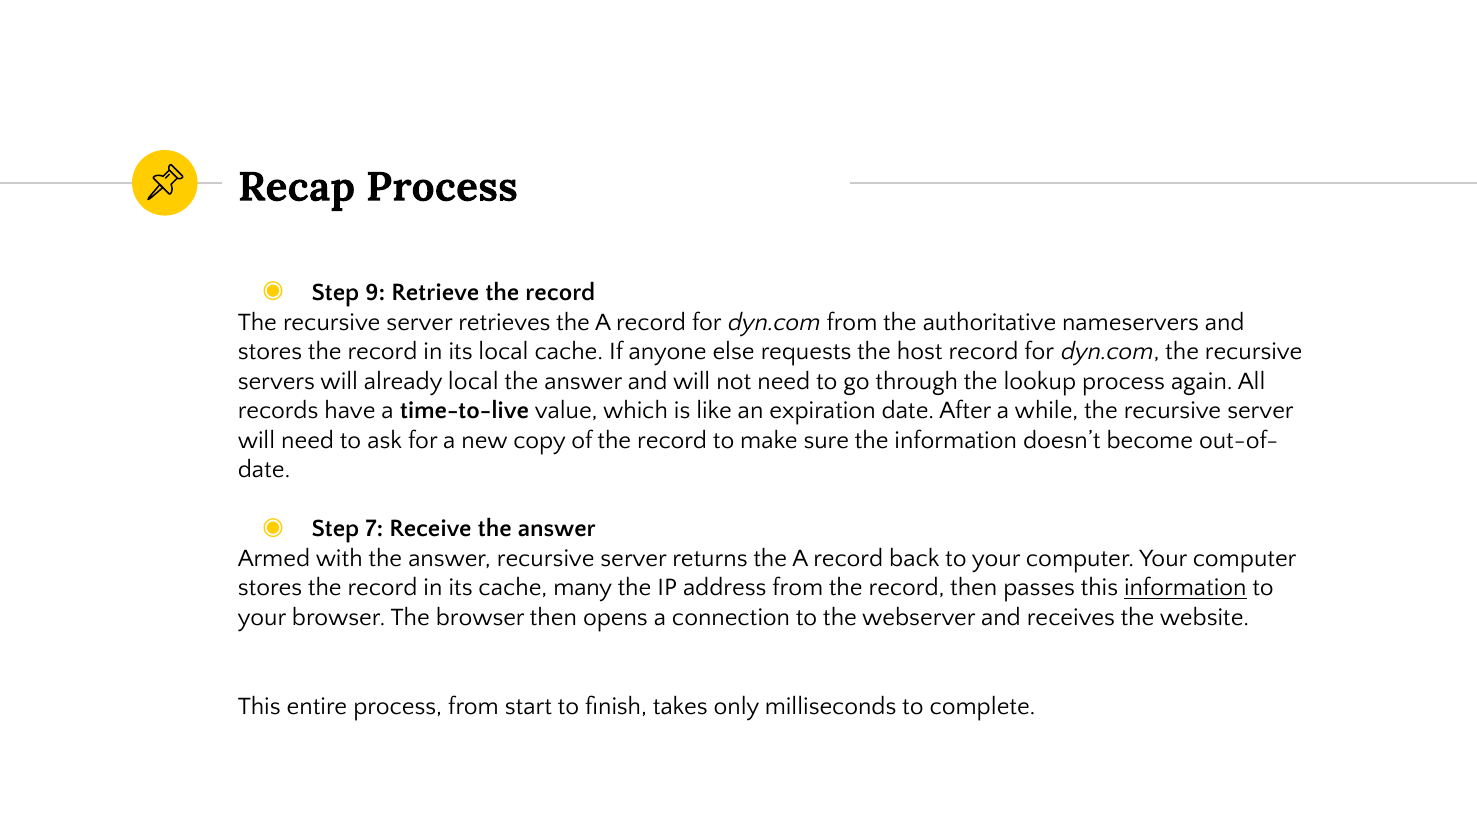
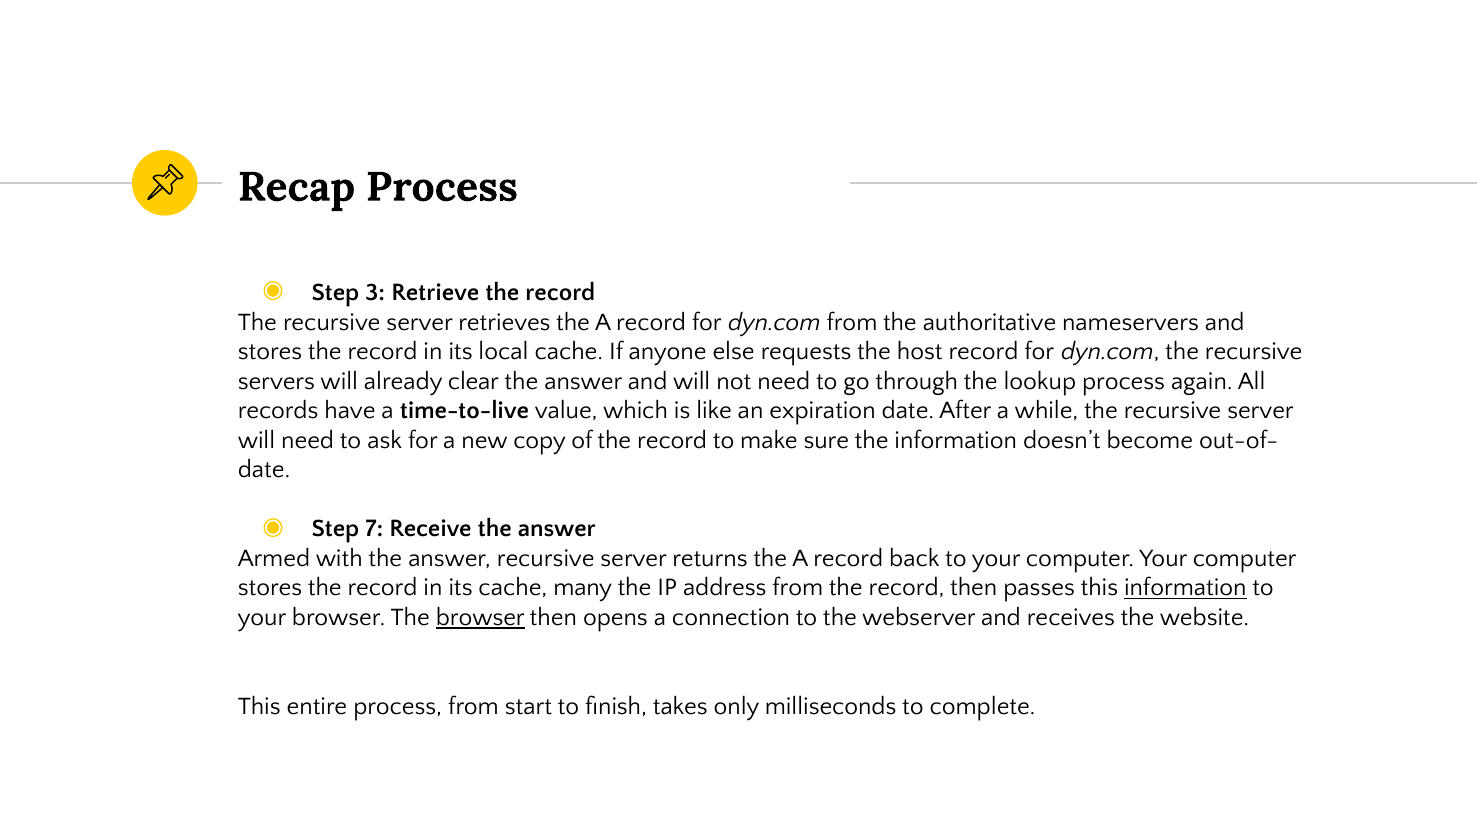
9: 9 -> 3 (375, 292)
already local: local -> clear (474, 381)
browser underline: none -> present (480, 617)
